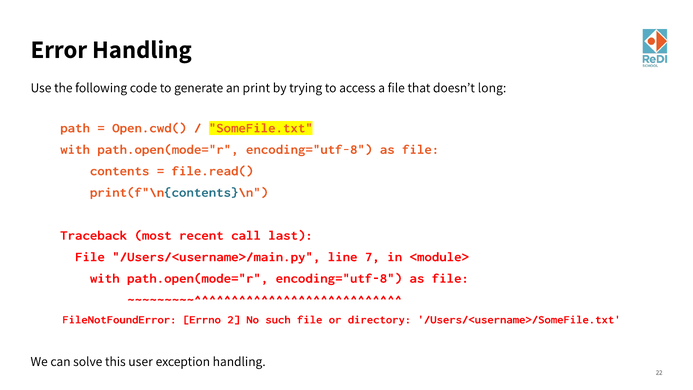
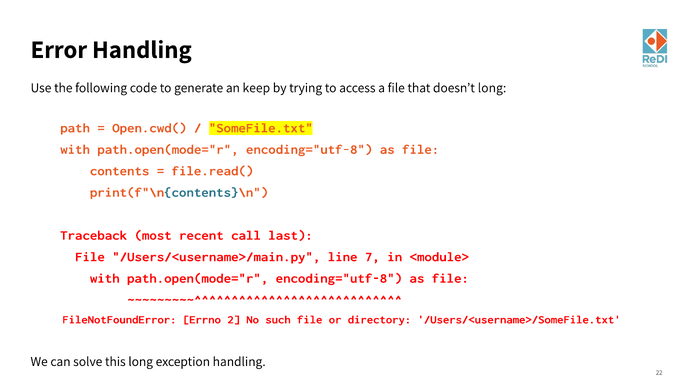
print: print -> keep (256, 88)
this user: user -> long (141, 361)
